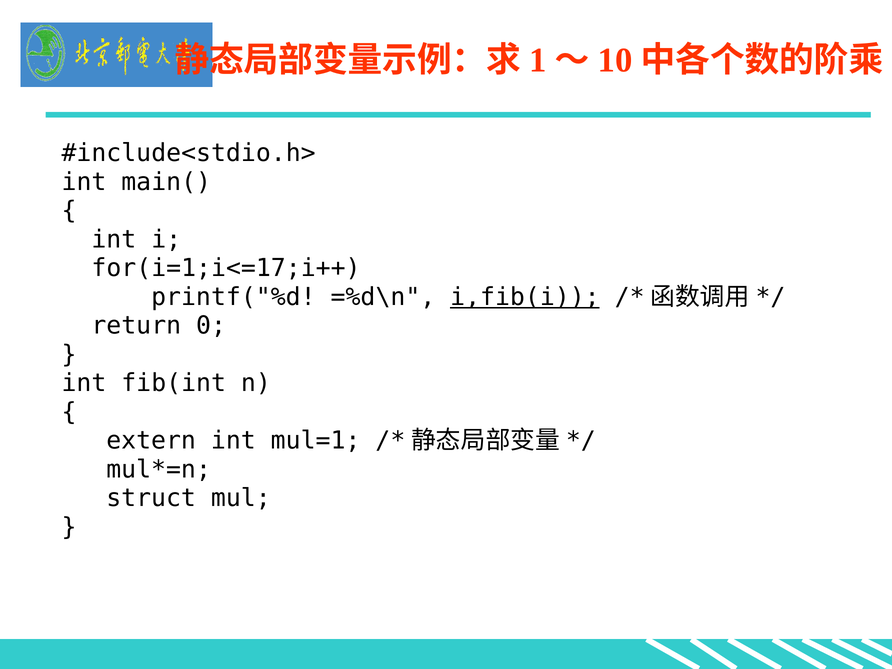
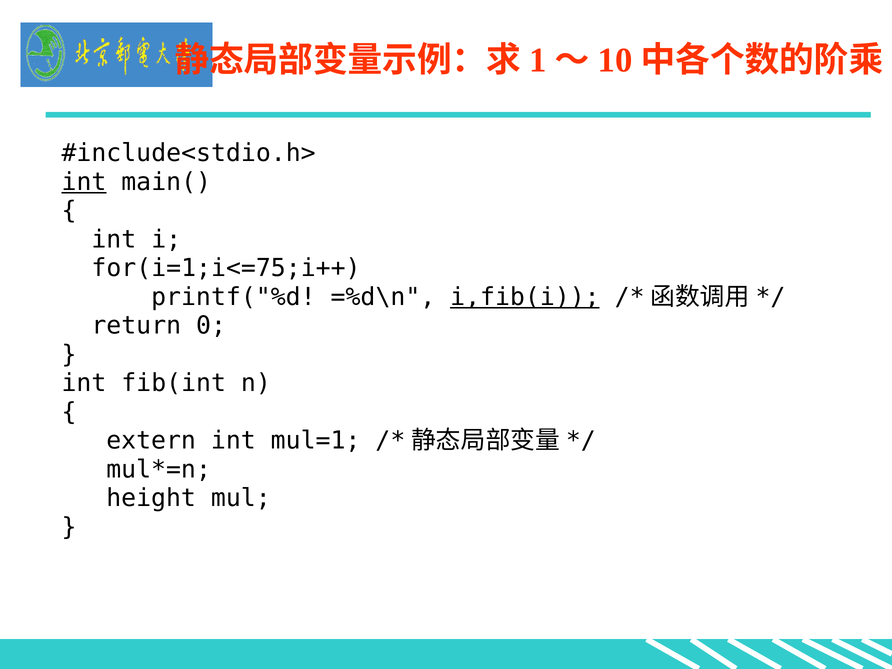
int underline: none -> present (84, 182)
for(i=1;i<=17;i++: for(i=1;i<=17;i++ -> for(i=1;i<=75;i++ (226, 268)
struct: struct -> height (151, 498)
